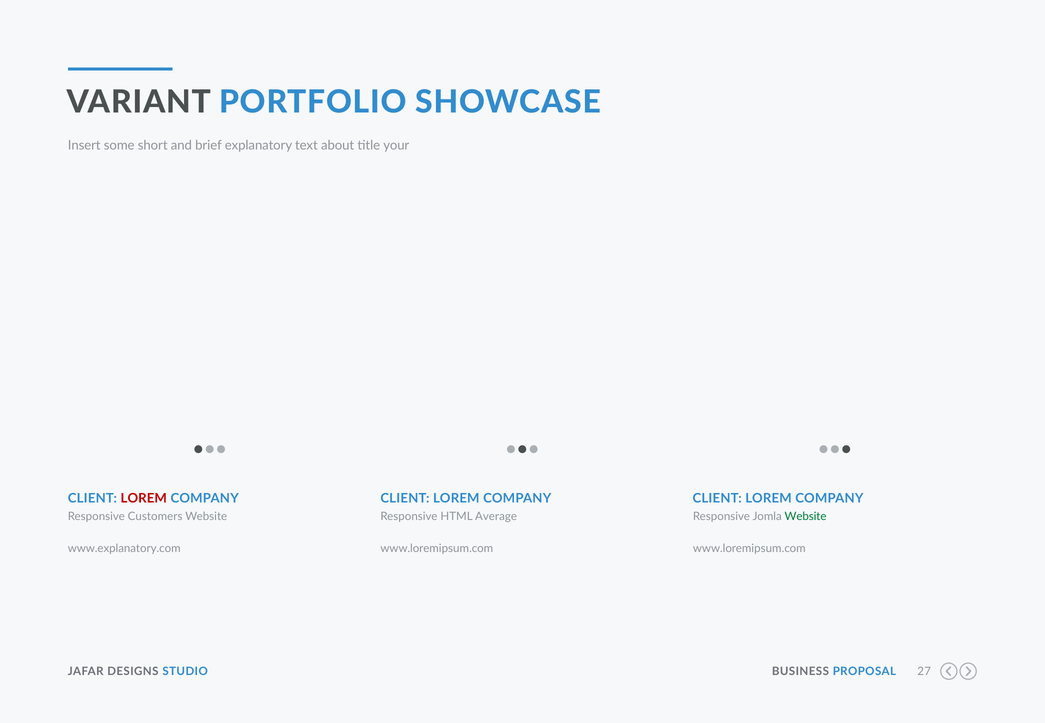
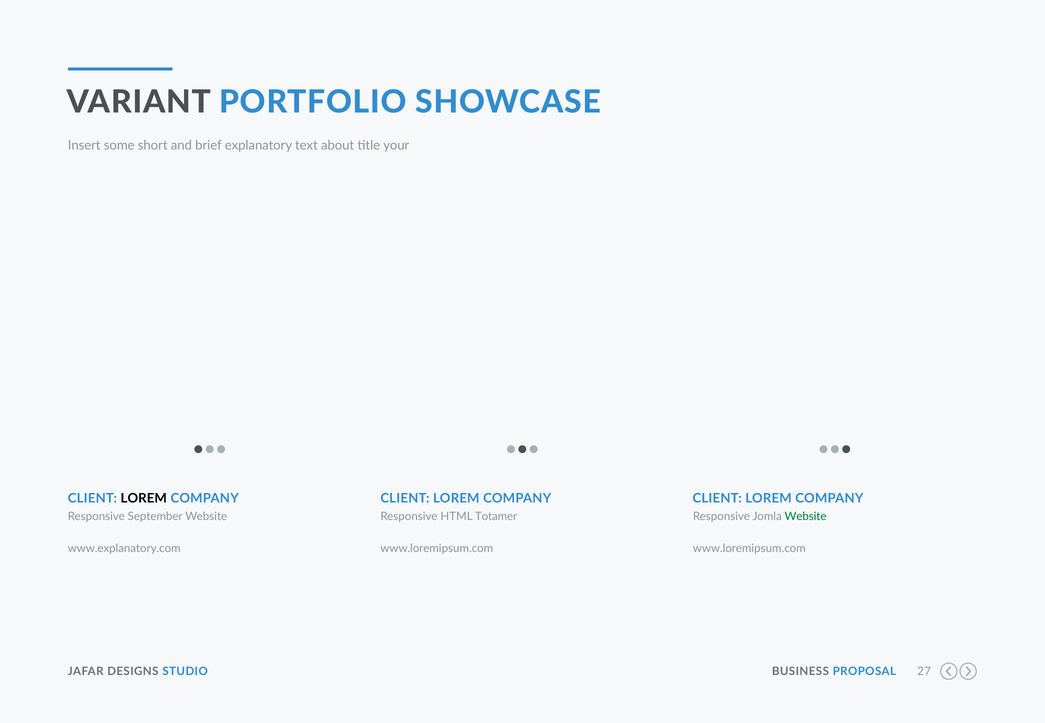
LOREM colour: red -> black (144, 499)
Customers: Customers -> September (155, 517)
Average: Average -> Totamer (496, 517)
